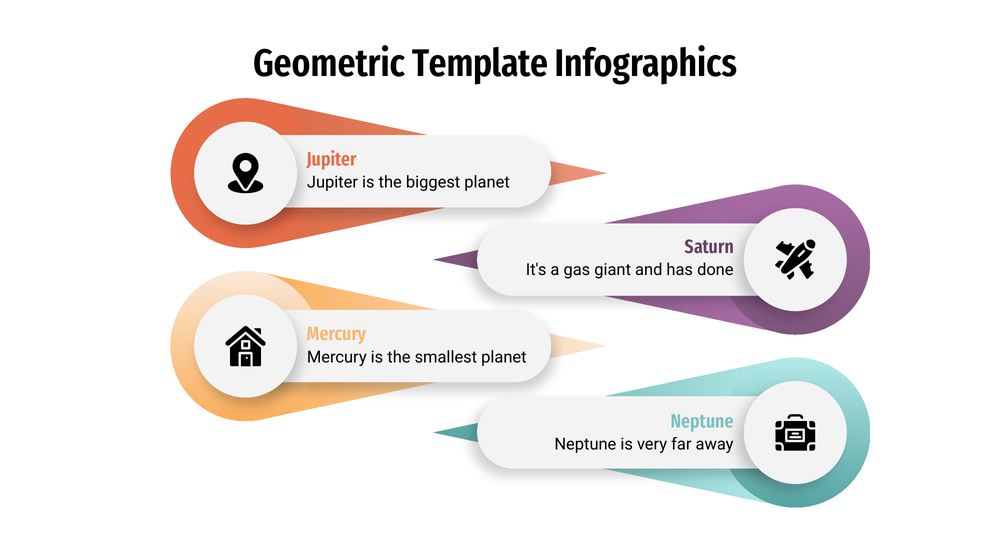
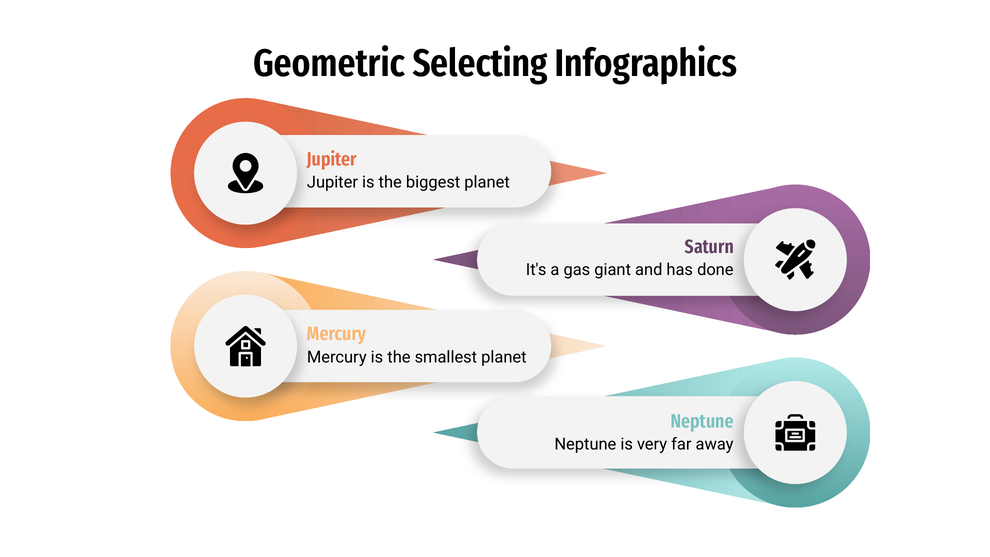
Template: Template -> Selecting (480, 64)
